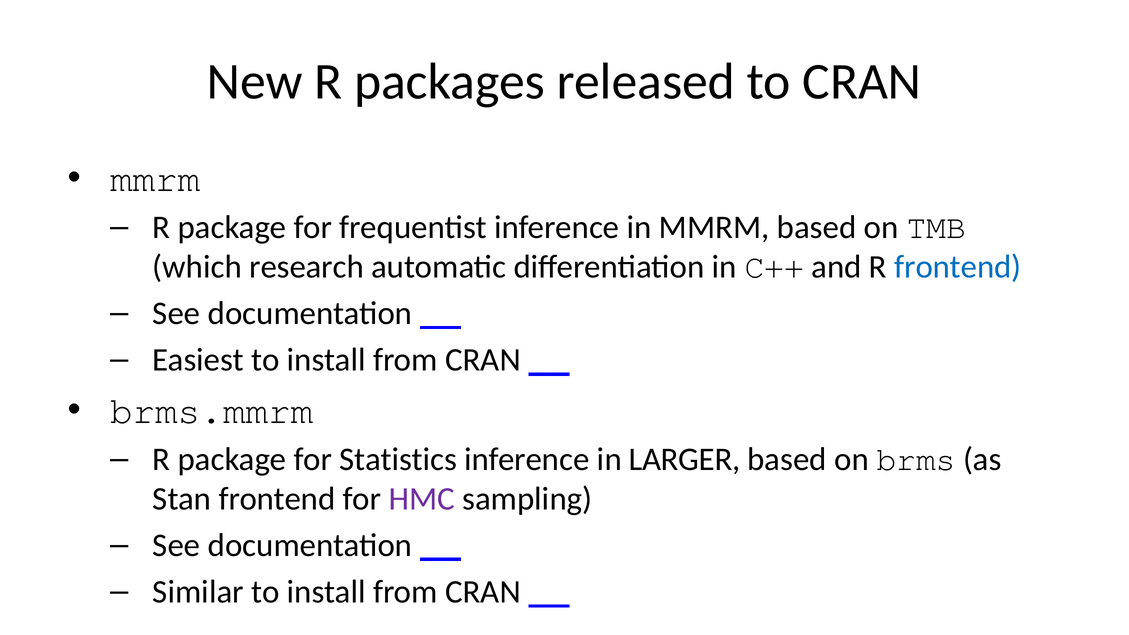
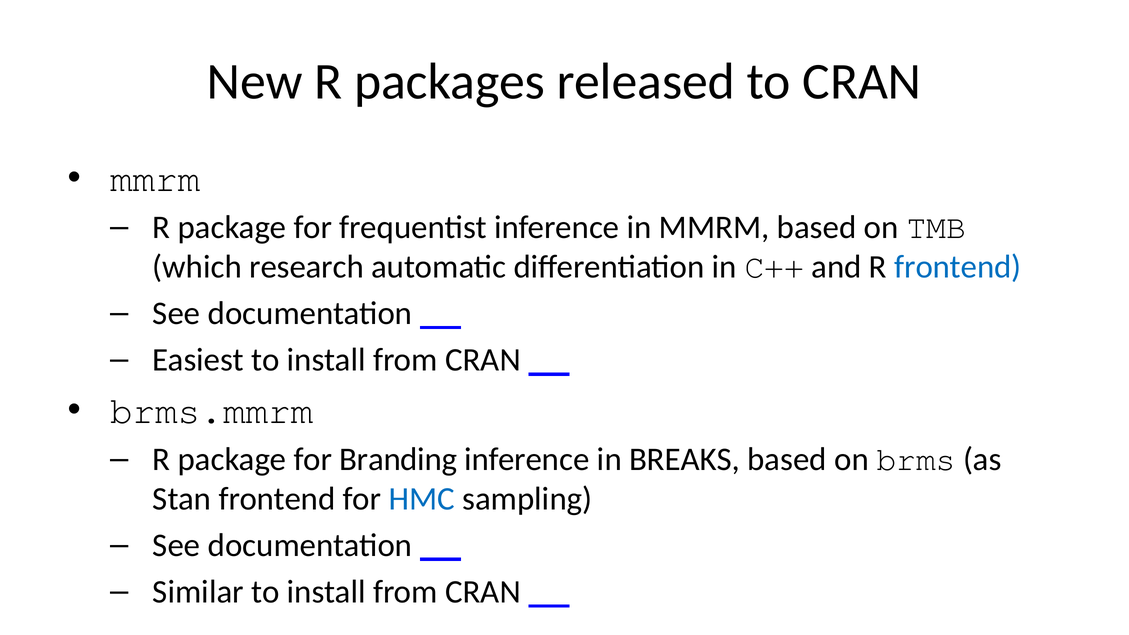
Statistics: Statistics -> Branding (398, 460)
LARGER: LARGER -> BREAKS (684, 460)
HMC colour: purple -> blue (422, 499)
